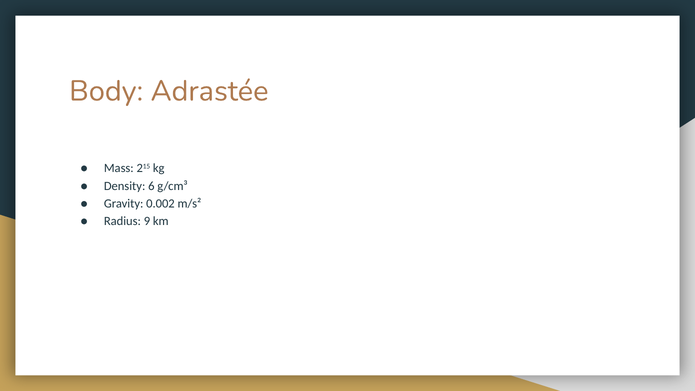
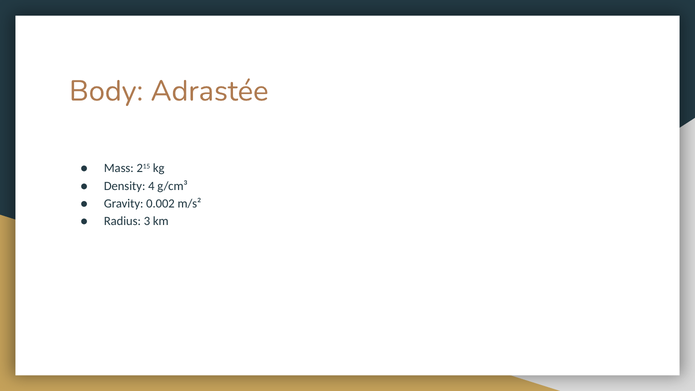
6: 6 -> 4 (151, 186)
9: 9 -> 3 (147, 221)
